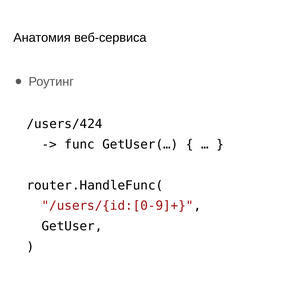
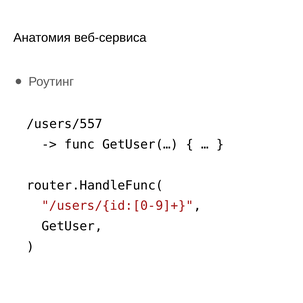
/users/424: /users/424 -> /users/557 (64, 124)
